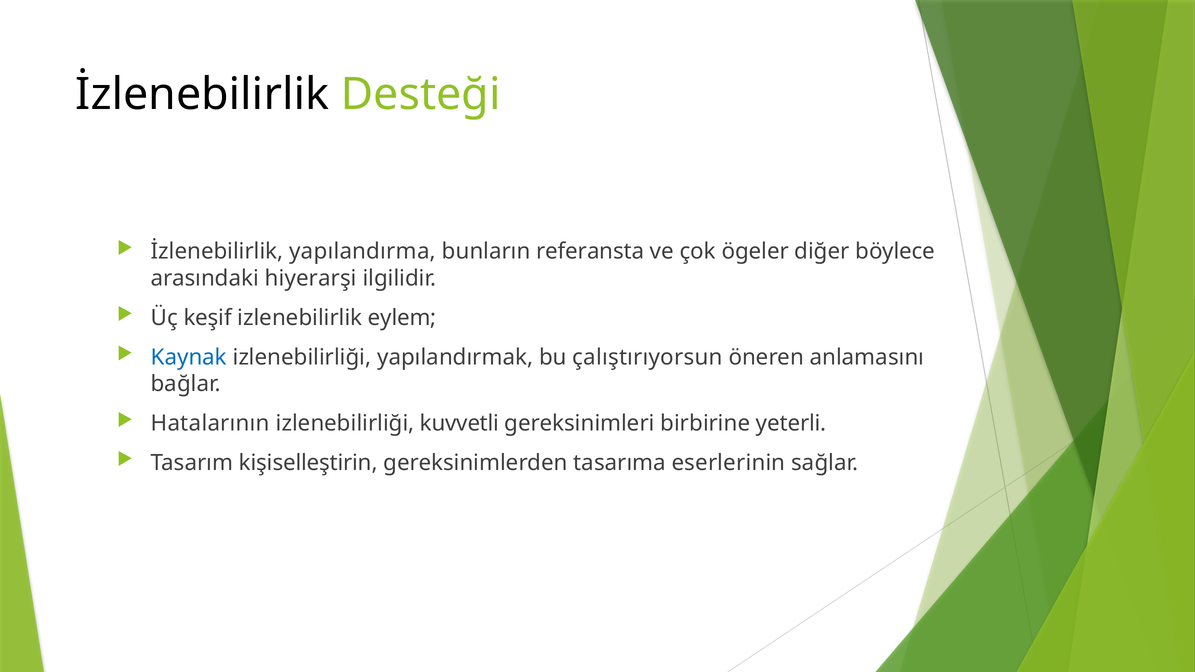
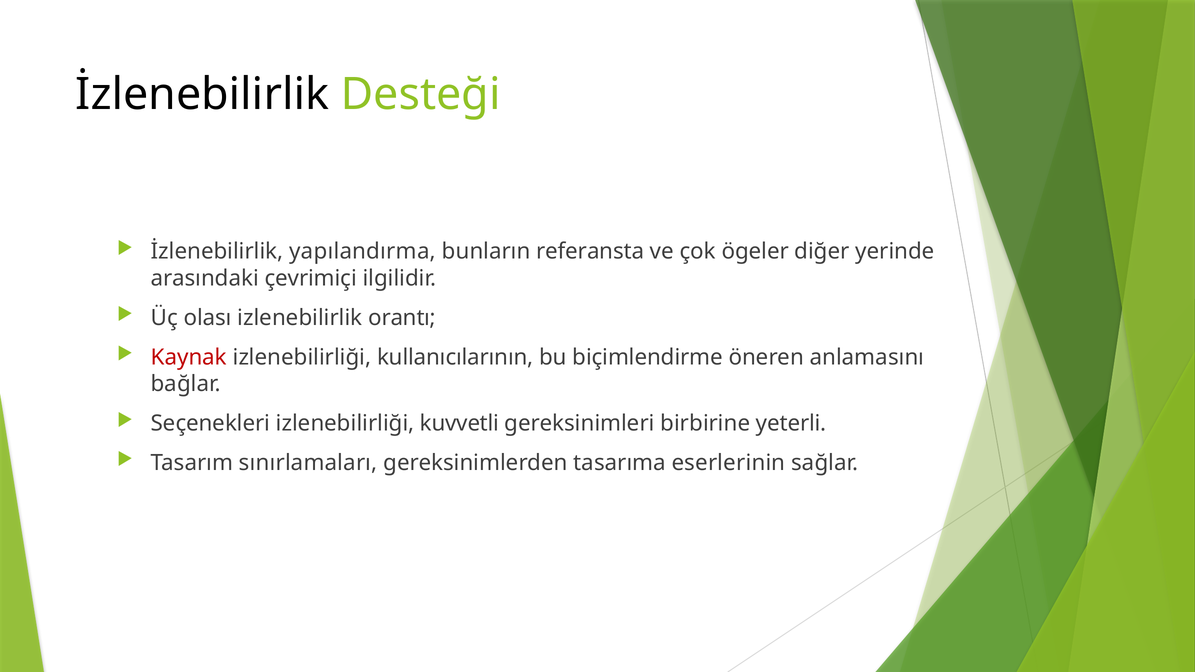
böylece: böylece -> yerinde (895, 252)
hiyerarşi: hiyerarşi -> çevrimiçi (311, 279)
keşif: keşif -> olası (208, 318)
eylem: eylem -> orantı (402, 318)
Kaynak colour: blue -> red (189, 357)
yapılandırmak: yapılandırmak -> kullanıcılarının (455, 357)
çalıştırıyorsun: çalıştırıyorsun -> biçimlendirme (648, 357)
Hatalarının: Hatalarının -> Seçenekleri (210, 423)
kişiselleştirin: kişiselleştirin -> sınırlamaları (308, 463)
